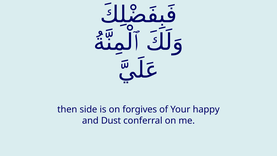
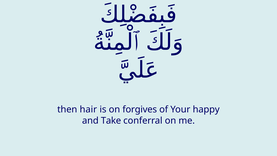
side: side -> hair (88, 109)
Dust: Dust -> Take (111, 120)
